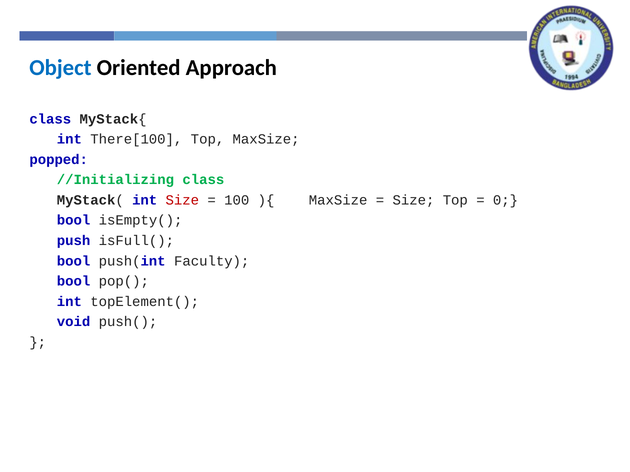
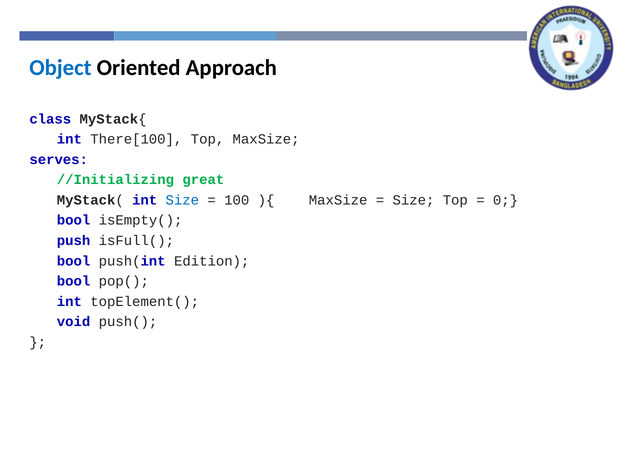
popped: popped -> serves (59, 160)
//Initializing class: class -> great (203, 180)
Size colour: red -> blue (182, 200)
Faculty: Faculty -> Edition (212, 261)
